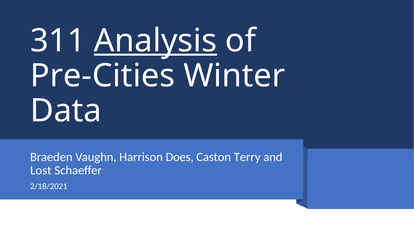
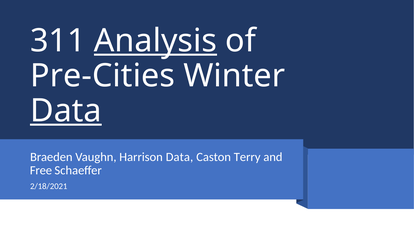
Data underline: none -> present (66, 111)
Harrison Does: Does -> Data (179, 157)
Lost: Lost -> Free (41, 170)
